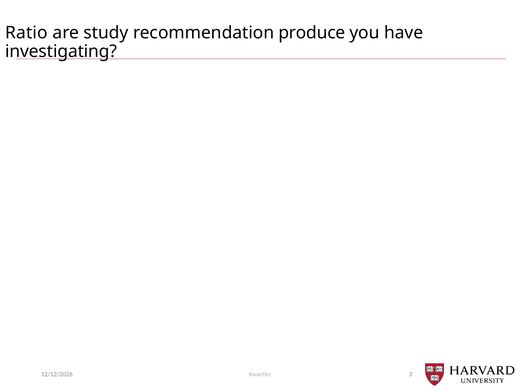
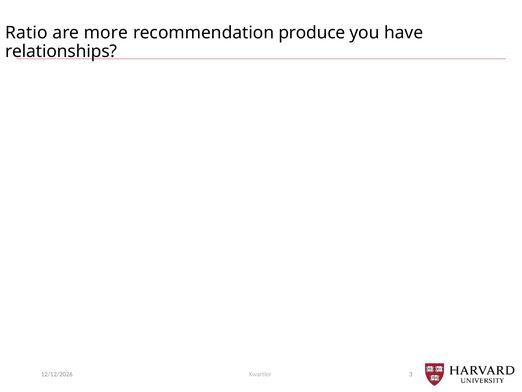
study: study -> more (106, 33)
investigating: investigating -> relationships (61, 51)
